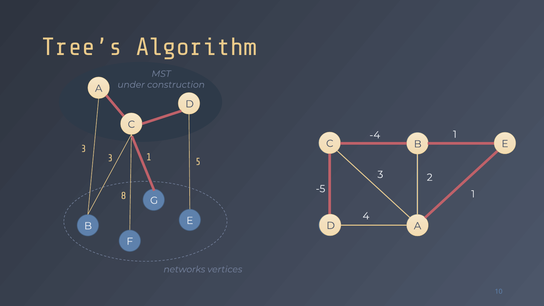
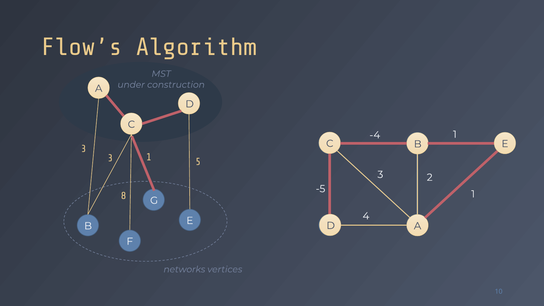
Tree’s: Tree’s -> Flow’s (82, 47)
